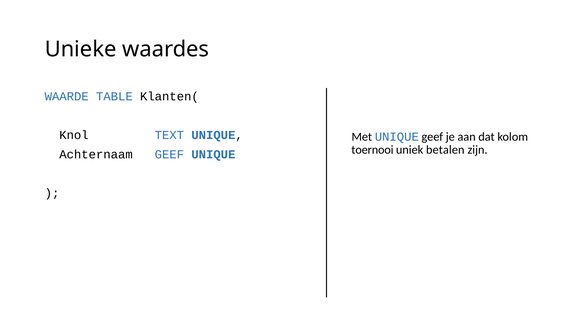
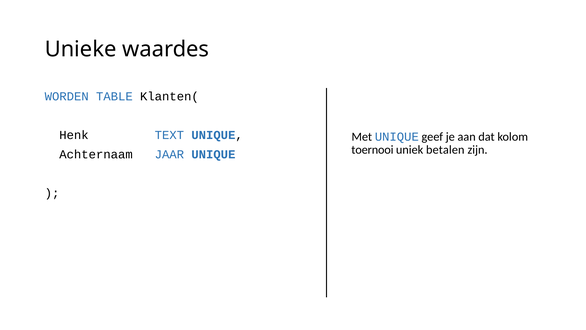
WAARDE: WAARDE -> WORDEN (67, 96)
Knol: Knol -> Henk (74, 135)
Achternaam GEEF: GEEF -> JAAR (169, 154)
